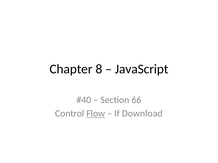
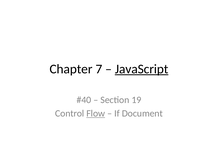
8: 8 -> 7 (99, 69)
JavaScript underline: none -> present (142, 69)
66: 66 -> 19 (136, 100)
Download: Download -> Document (142, 114)
